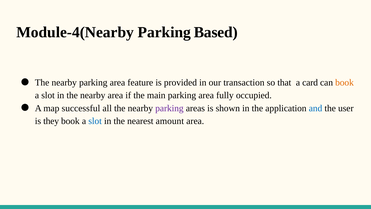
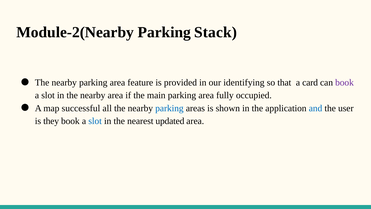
Module-4(Nearby: Module-4(Nearby -> Module-2(Nearby (75, 32)
Based: Based -> Stack (216, 32)
transaction: transaction -> identifying (244, 82)
book colour: orange -> purple (345, 82)
parking colour: purple -> blue (169, 108)
amount: amount -> updated (170, 121)
